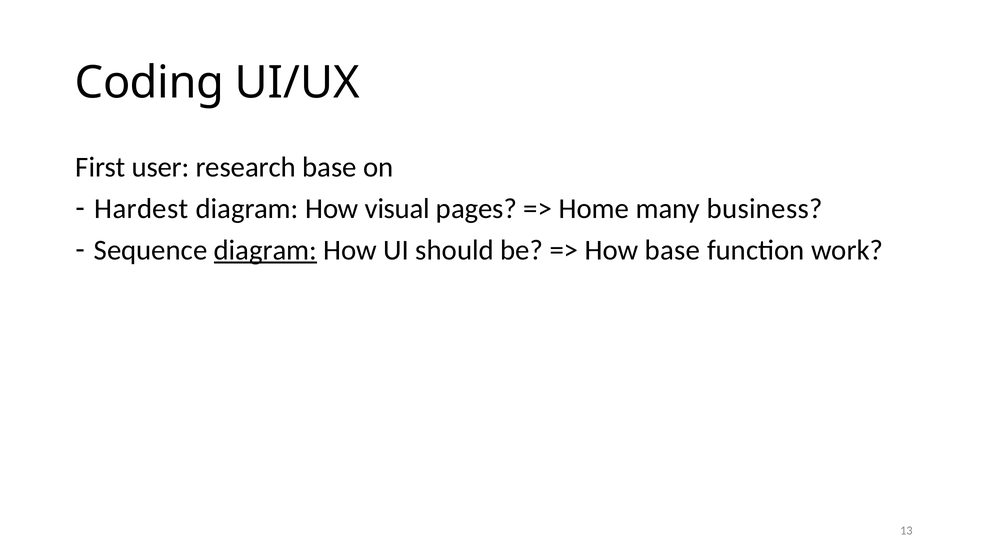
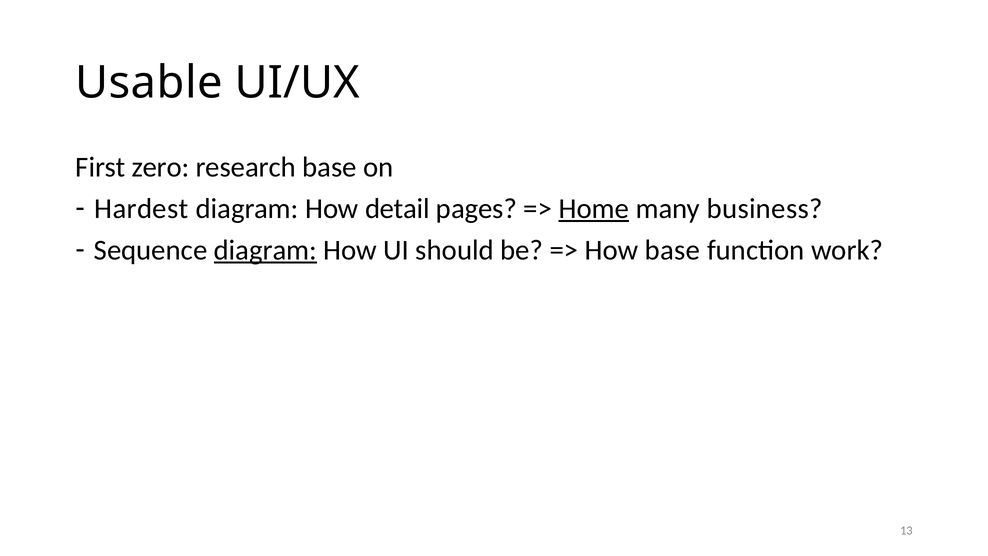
Coding: Coding -> Usable (149, 83)
user: user -> zero (161, 167)
visual: visual -> detail (397, 208)
Home underline: none -> present (594, 208)
